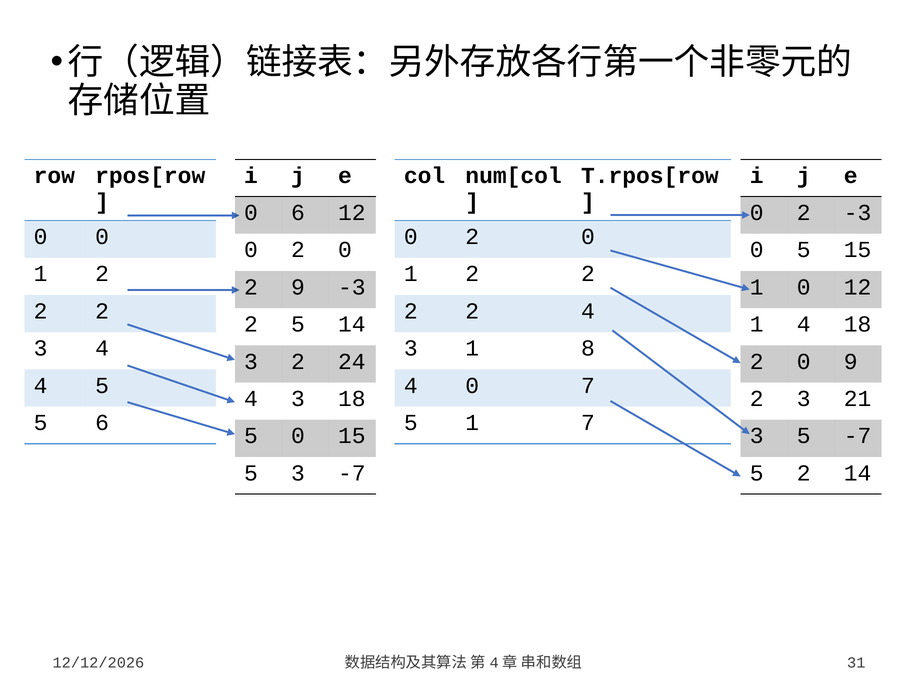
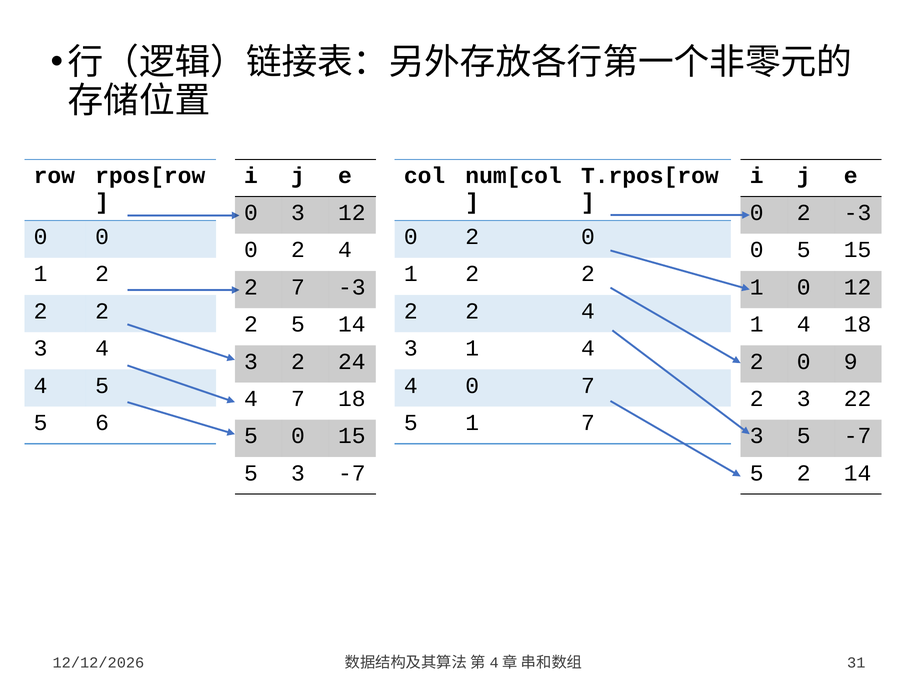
0 6: 6 -> 3 (298, 213)
0: 0 -> 4 (345, 250)
2 9: 9 -> 7 (298, 287)
3 1 8: 8 -> 4 (588, 349)
3: 3 -> 7 (298, 399)
21: 21 -> 22 (858, 399)
